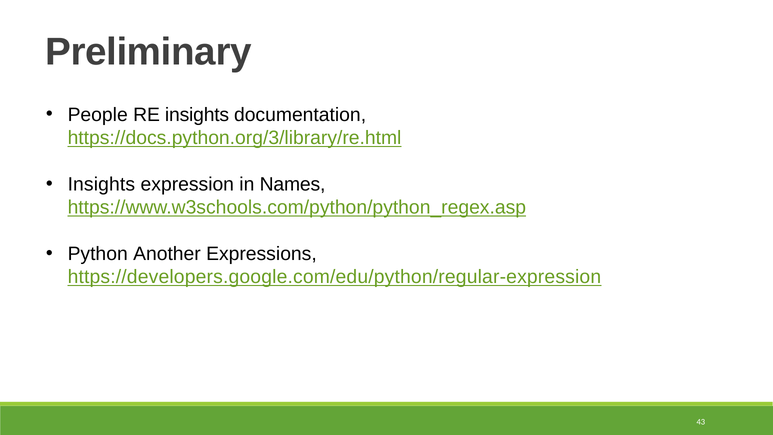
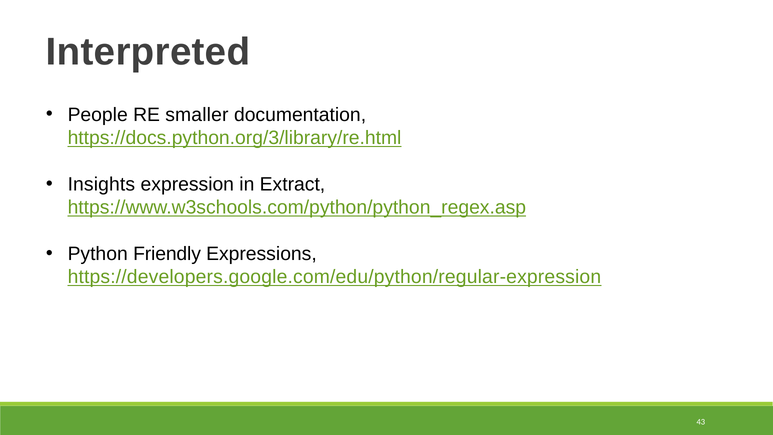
Preliminary: Preliminary -> Interpreted (148, 52)
RE insights: insights -> smaller (197, 115)
Names: Names -> Extract (292, 184)
Another: Another -> Friendly (167, 254)
